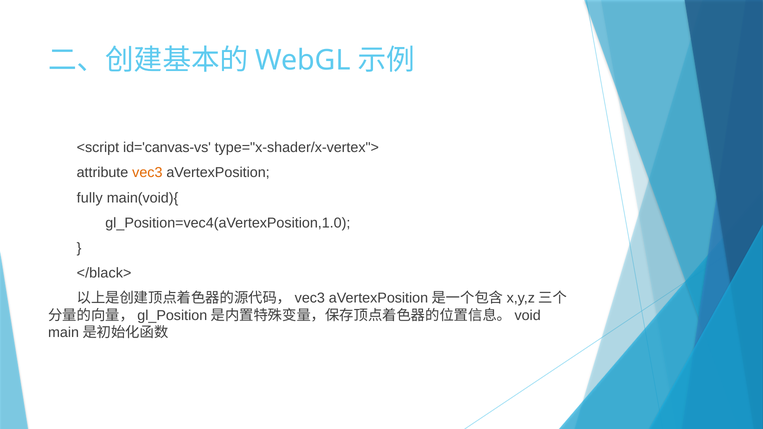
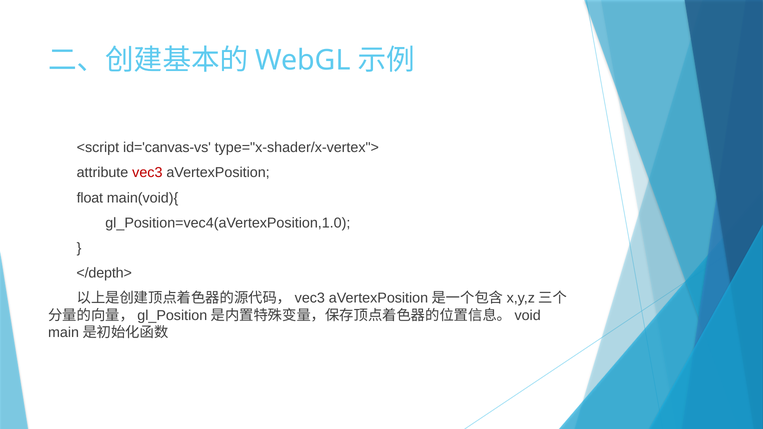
vec3 colour: orange -> red (147, 173)
fully: fully -> float (90, 198)
</black>: </black> -> </depth> (104, 273)
